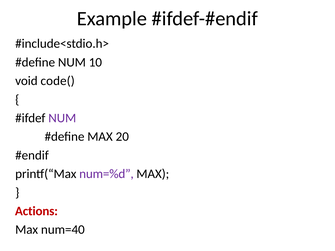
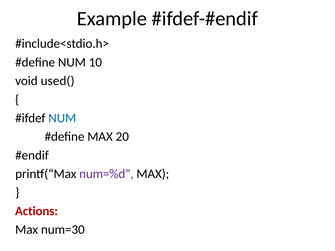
code(: code( -> used( (58, 81)
NUM colour: purple -> blue (62, 118)
num=40: num=40 -> num=30 (63, 230)
